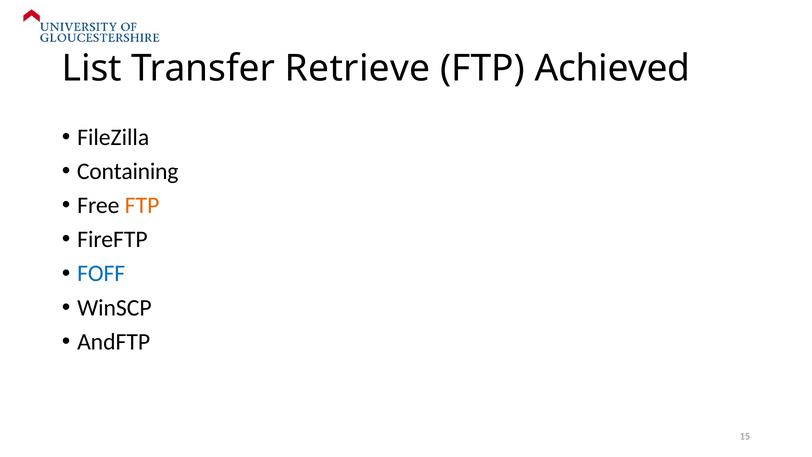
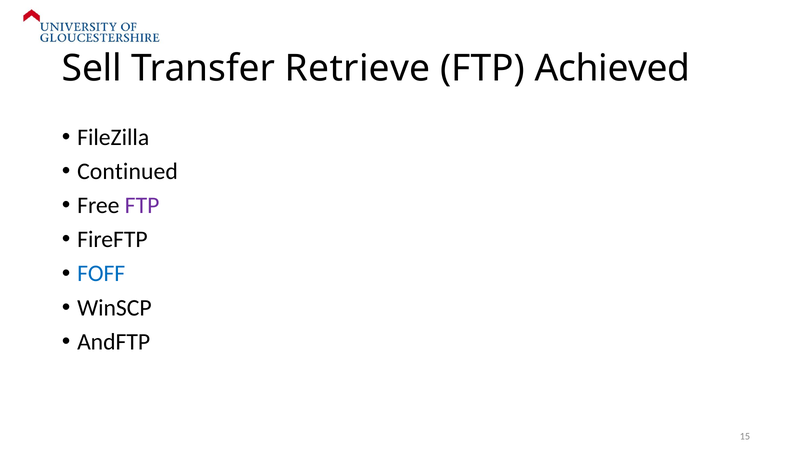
List: List -> Sell (92, 68)
Containing: Containing -> Continued (128, 171)
FTP colour: orange -> purple (142, 205)
